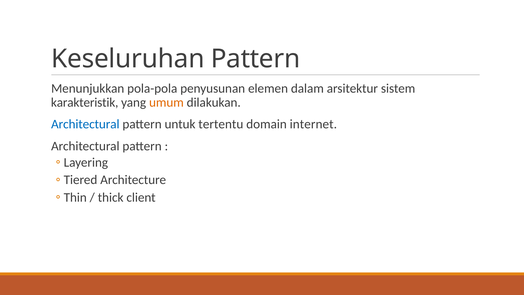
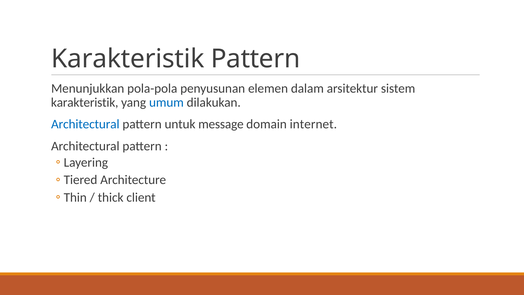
Keseluruhan: Keseluruhan -> Karakteristik (128, 59)
umum colour: orange -> blue (166, 102)
tertentu: tertentu -> message (221, 124)
